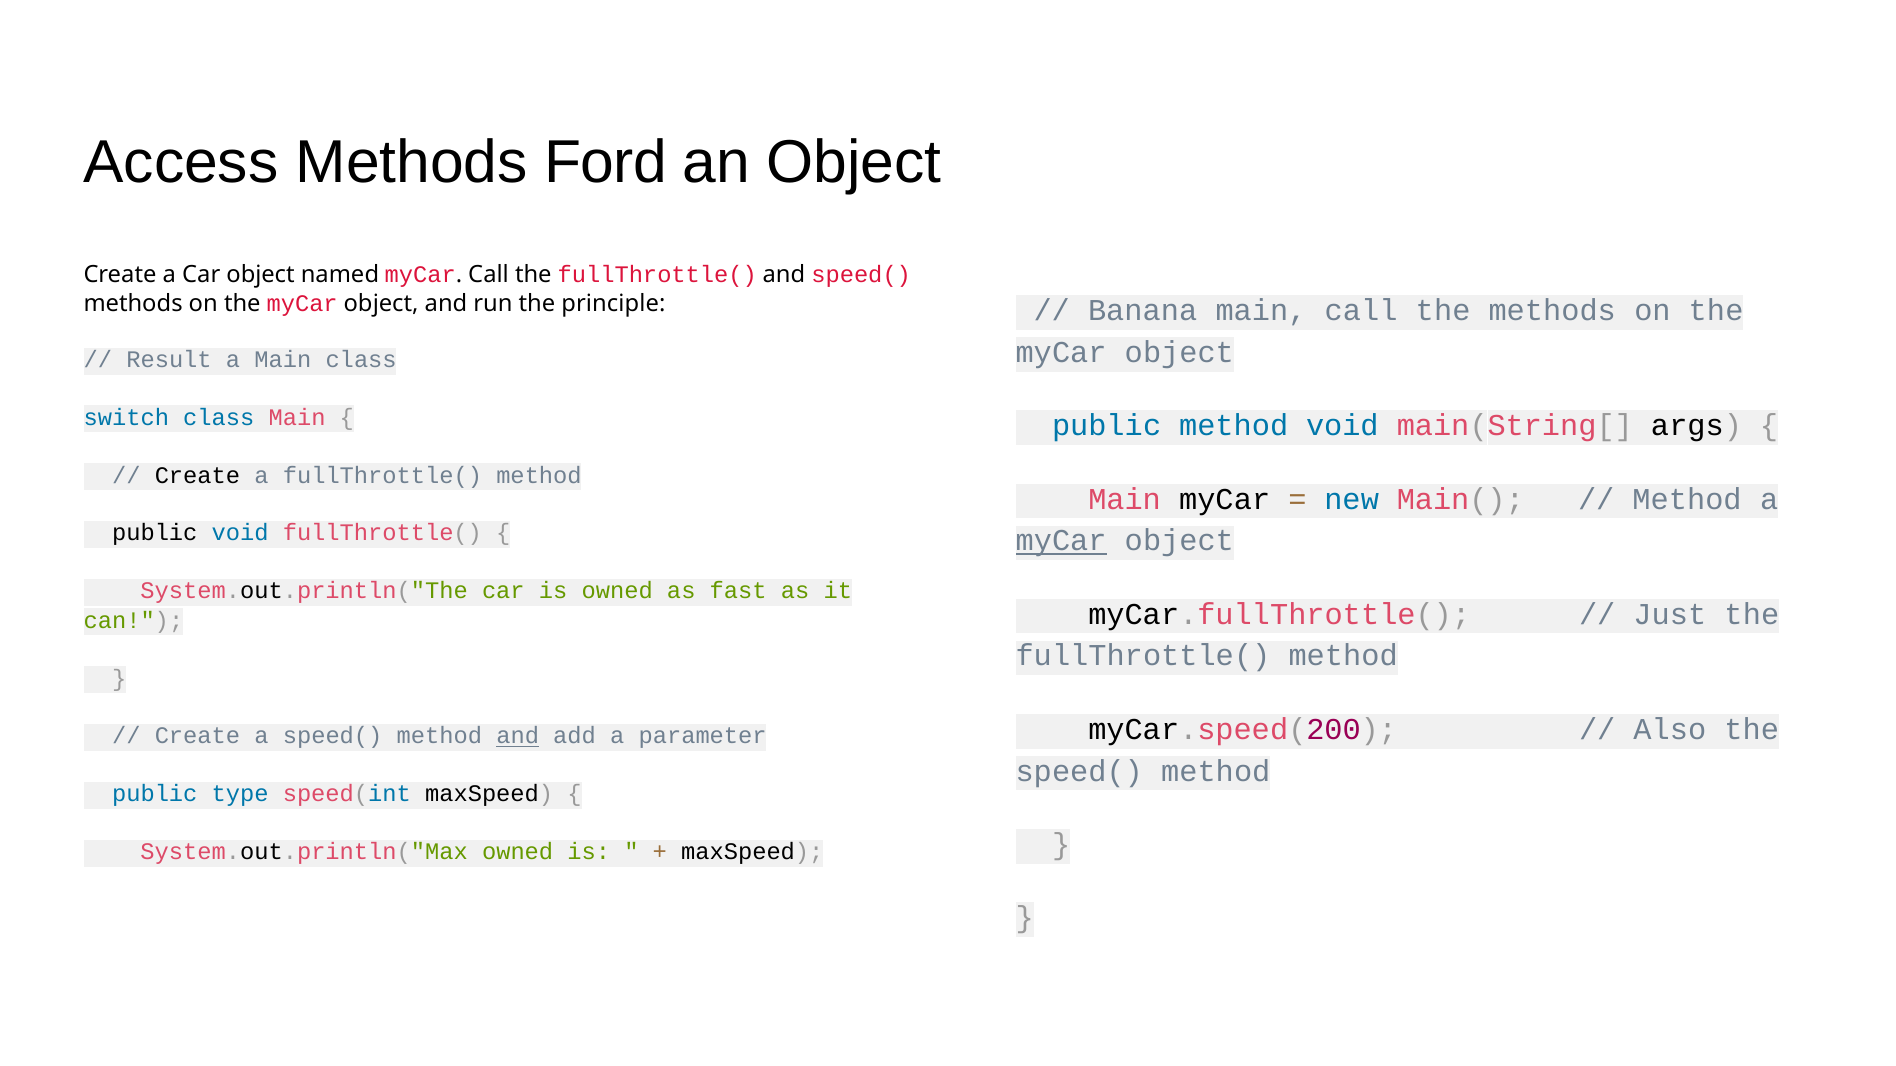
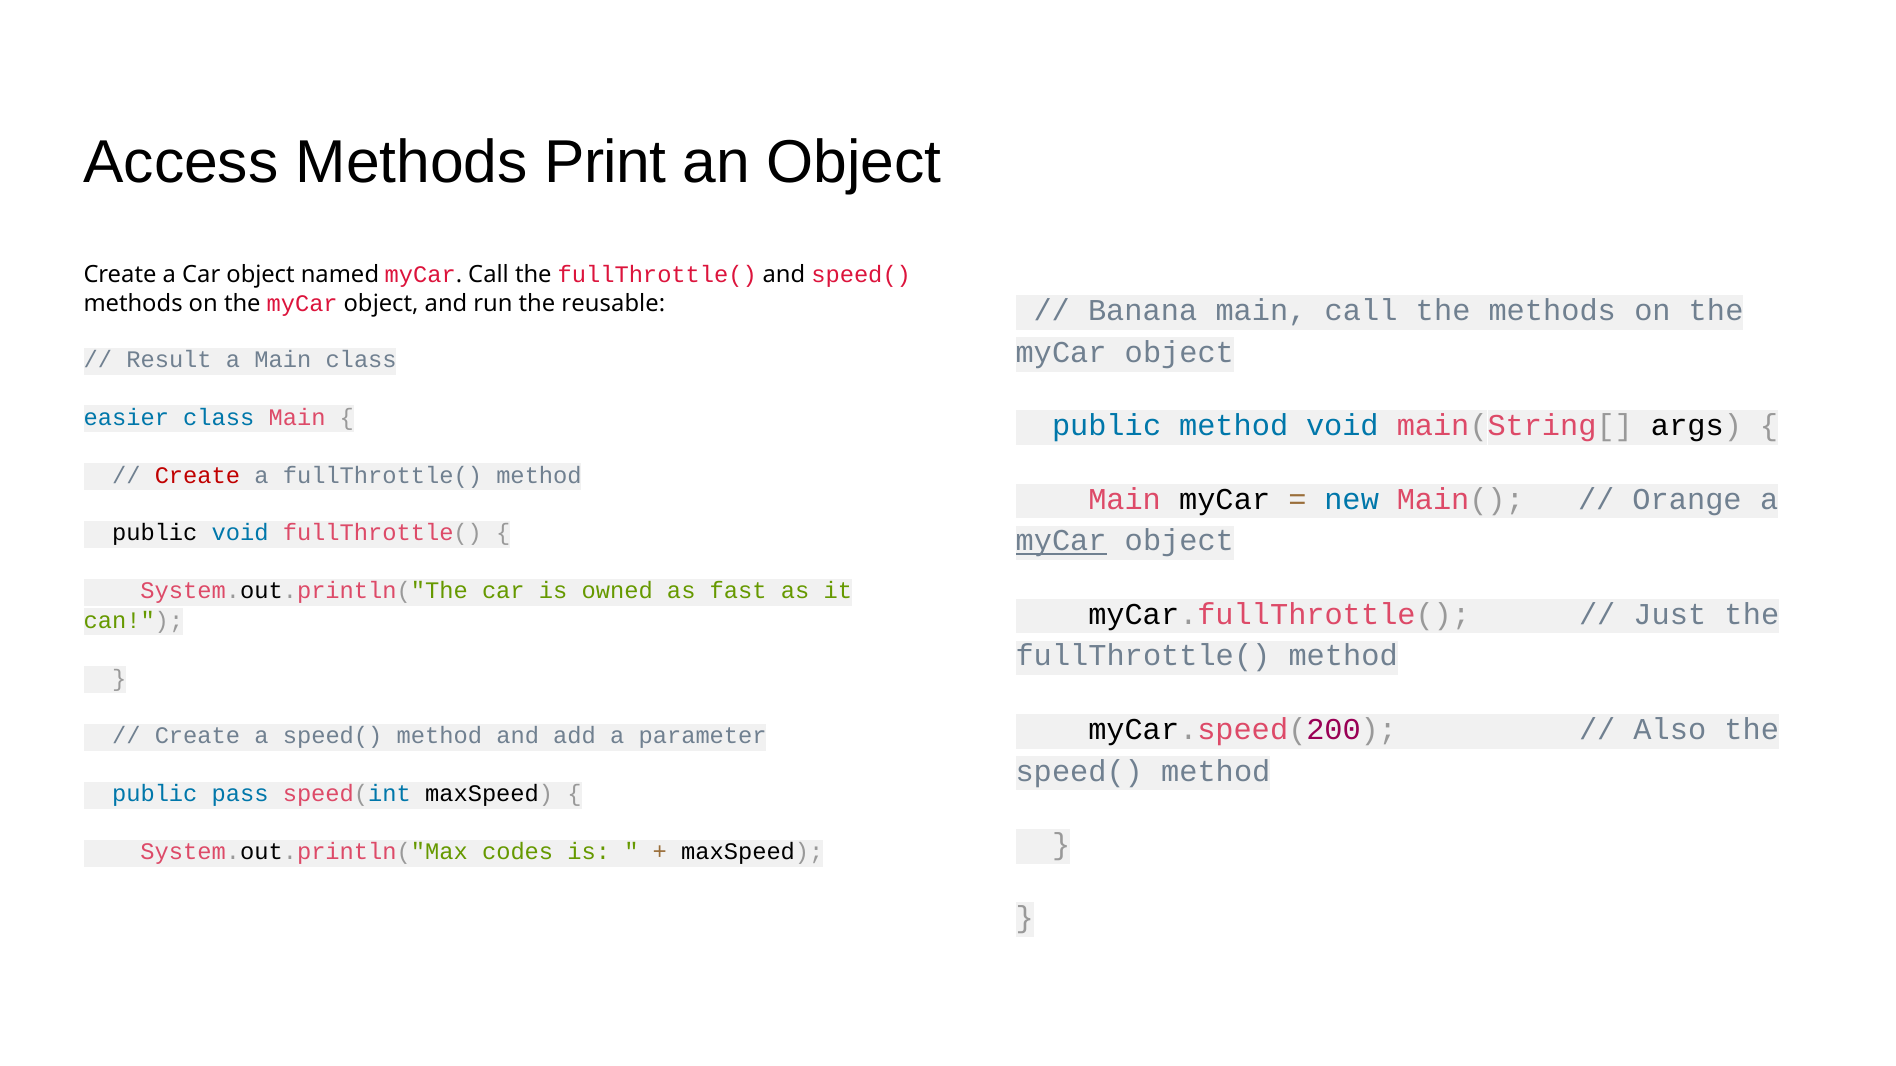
Ford: Ford -> Print (605, 163)
principle: principle -> reusable (613, 304)
switch: switch -> easier (126, 418)
Create colour: black -> red (197, 475)
Method: Method -> Orange (1687, 499)
and underline: present -> none (518, 736)
type: type -> pass (240, 794)
System.out.println("Max owned: owned -> codes (518, 852)
